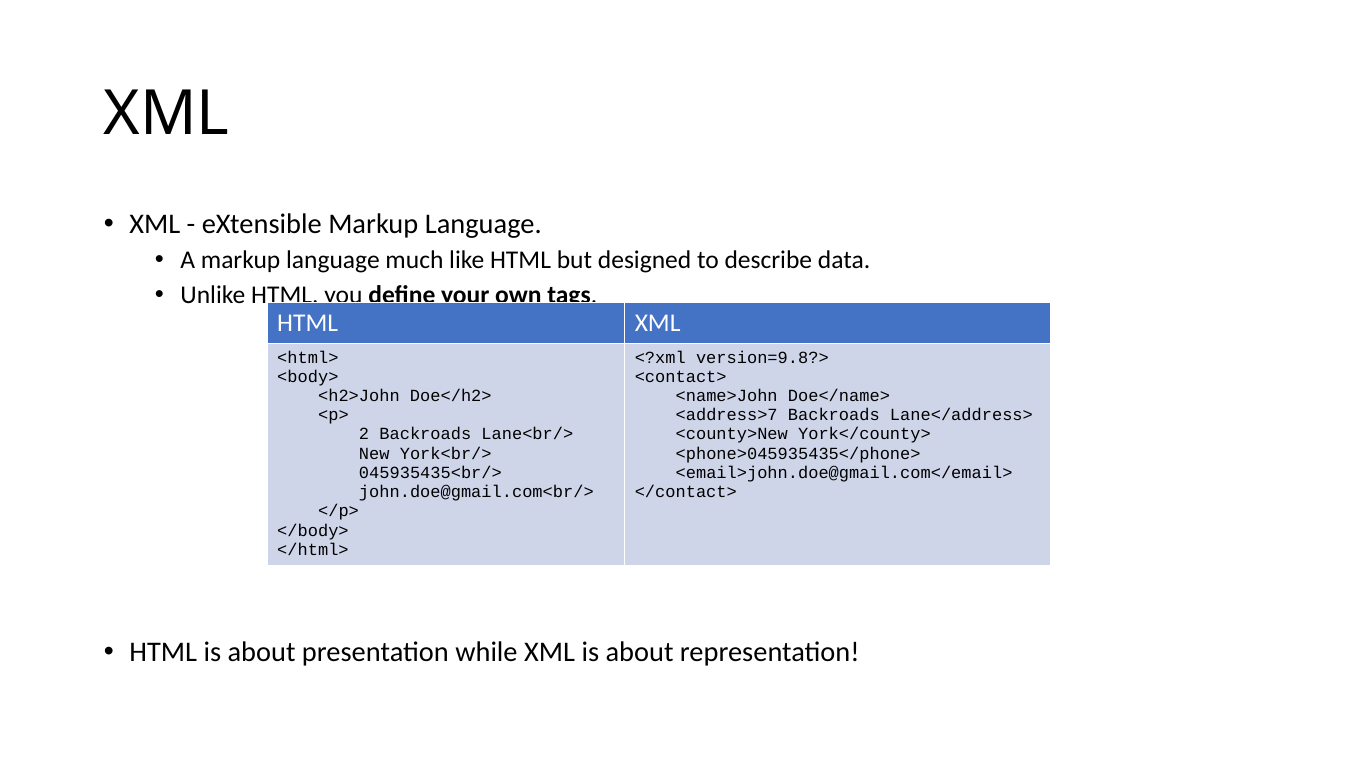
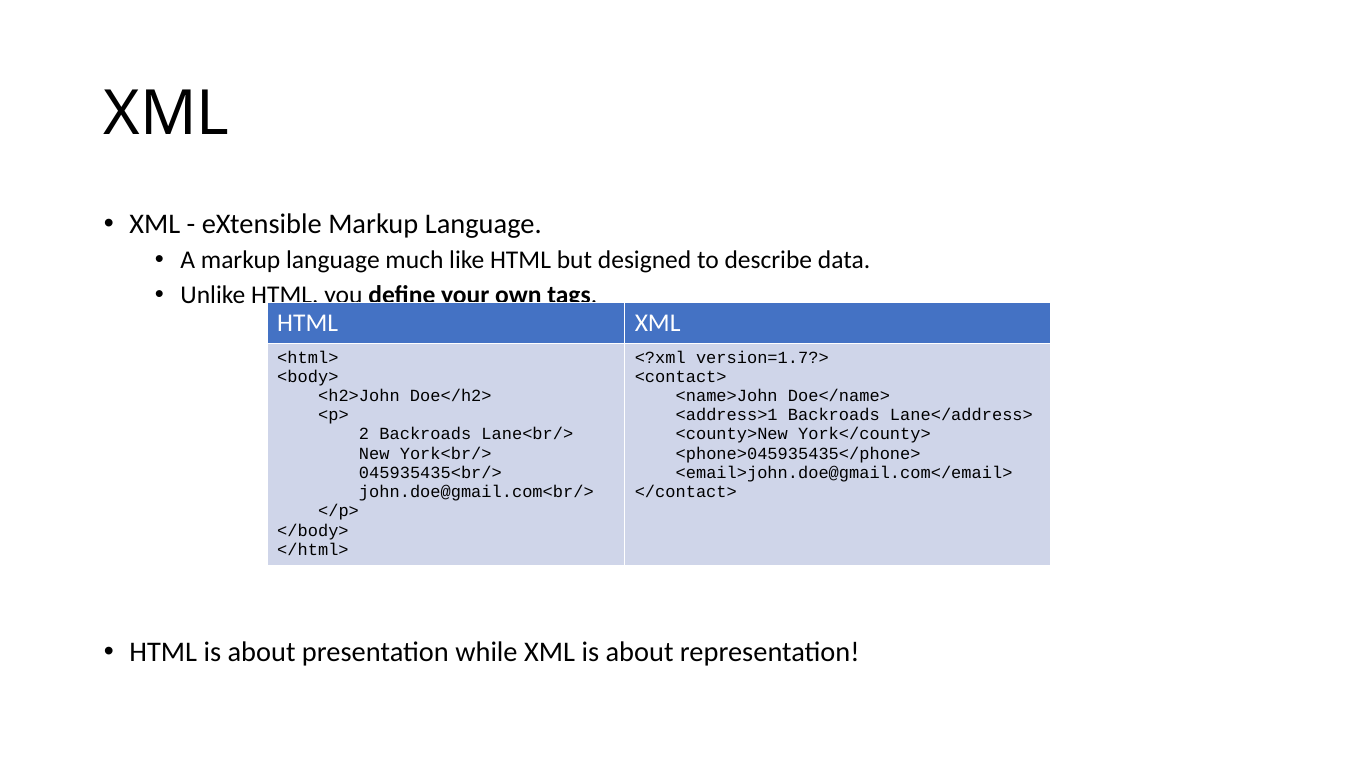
version=9.8?>: version=9.8?> -> version=1.7?> (762, 357)
<address>7: <address>7 -> <address>1 (727, 415)
